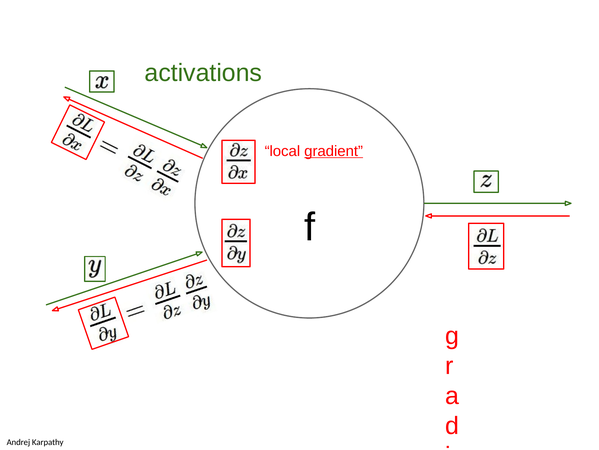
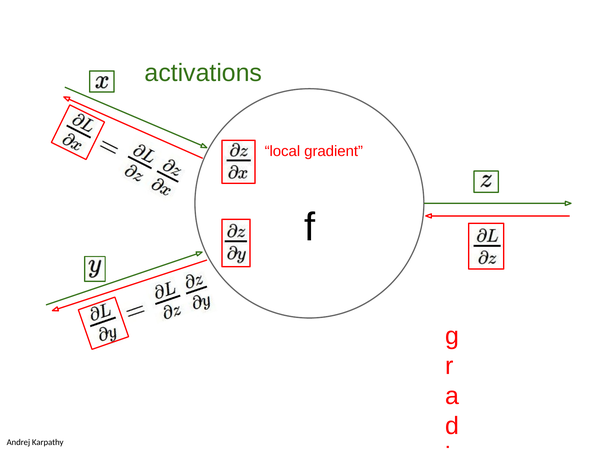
gradient underline: present -> none (334, 151)
